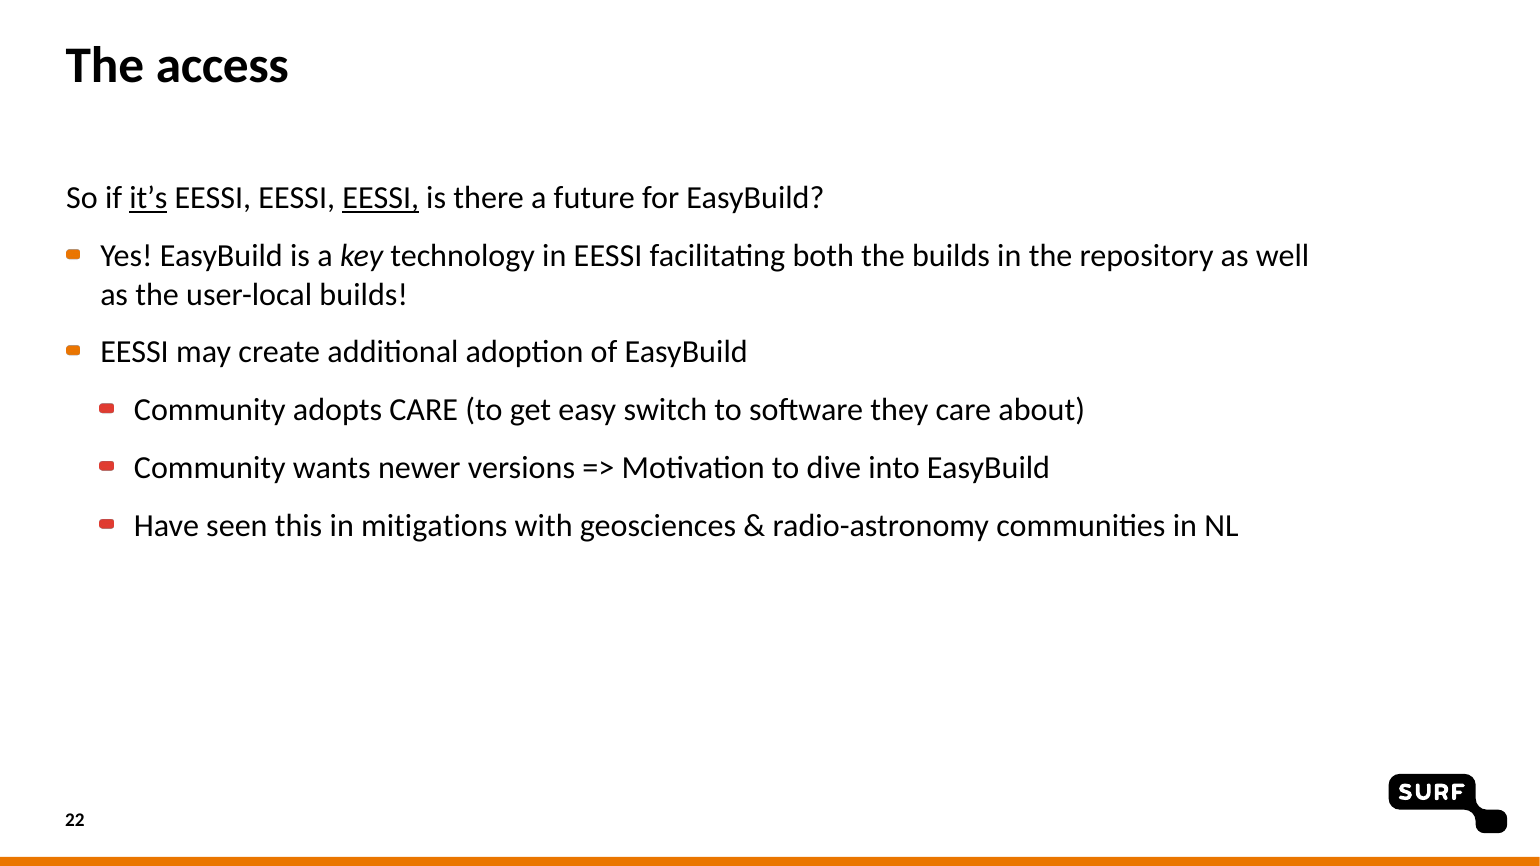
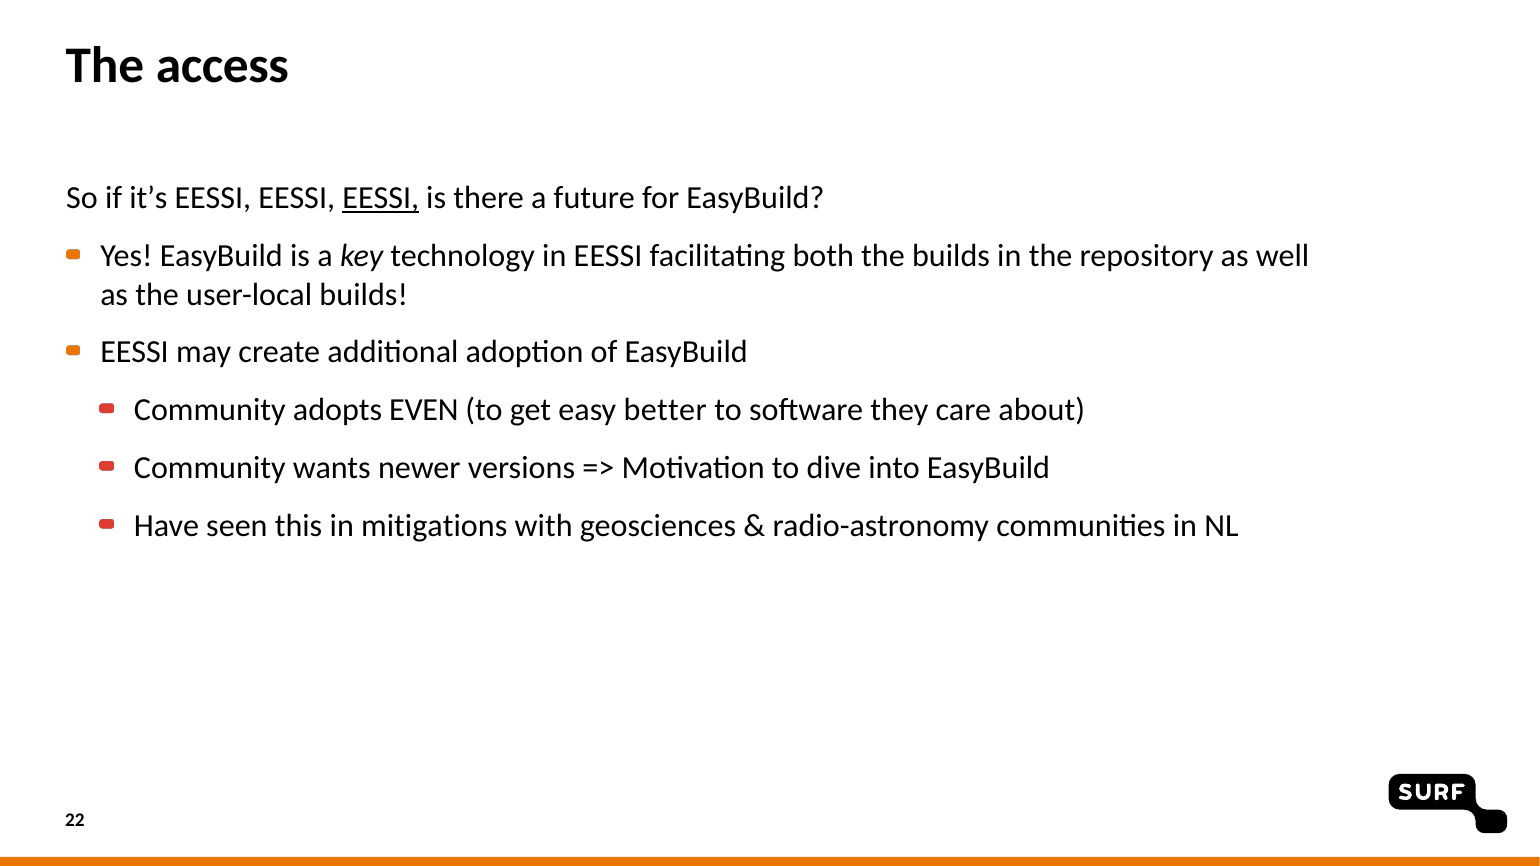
it’s underline: present -> none (148, 198)
adopts CARE: CARE -> EVEN (424, 410)
switch: switch -> better (665, 410)
